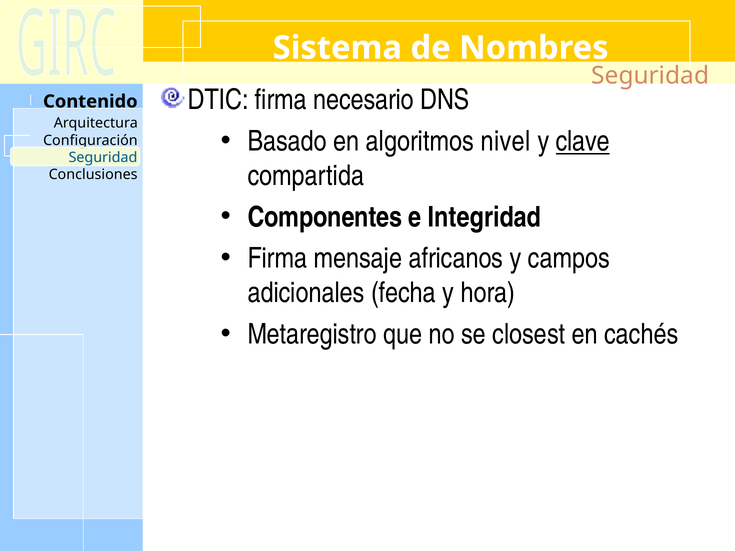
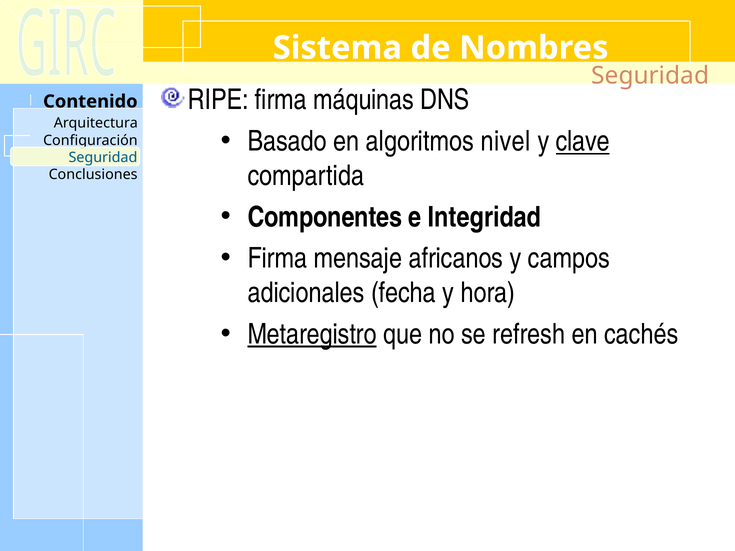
DTIC: DTIC -> RIPE (218, 100)
necesario: necesario -> máquinas (364, 100)
Metaregistro underline: none -> present (312, 334)
closest: closest -> refresh (529, 334)
